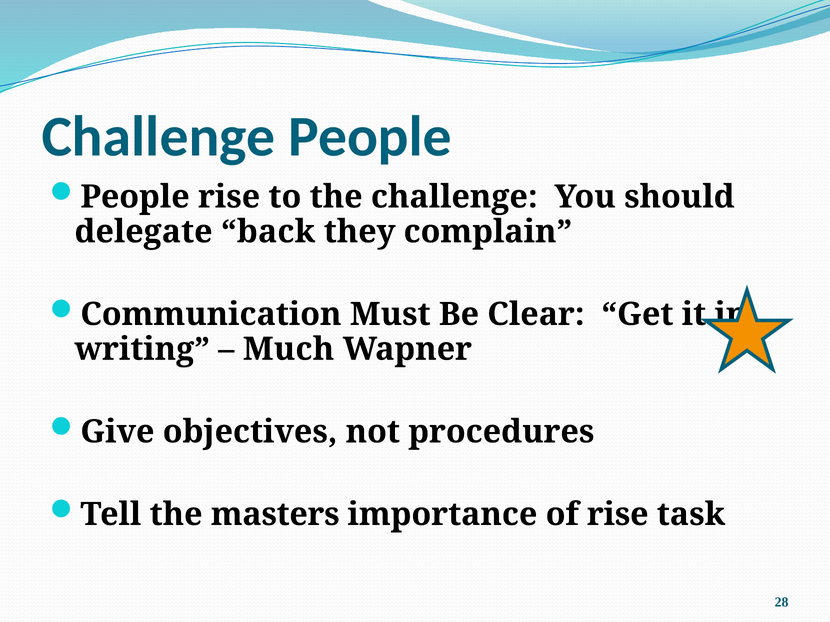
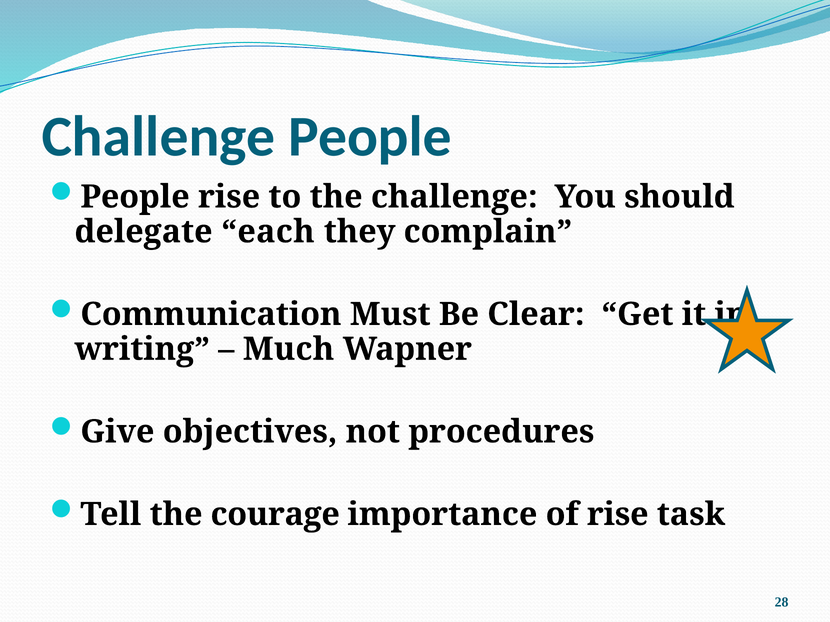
back: back -> each (268, 232)
masters: masters -> courage (275, 515)
